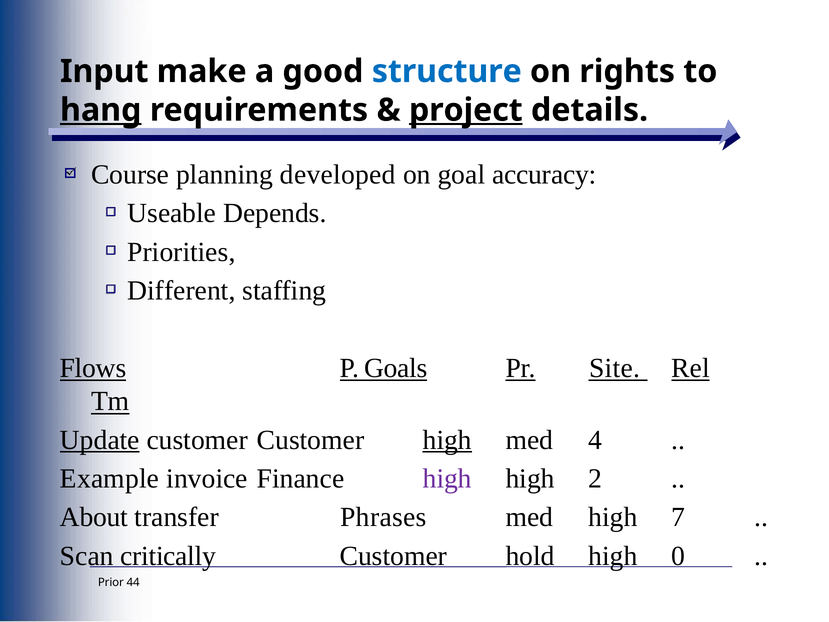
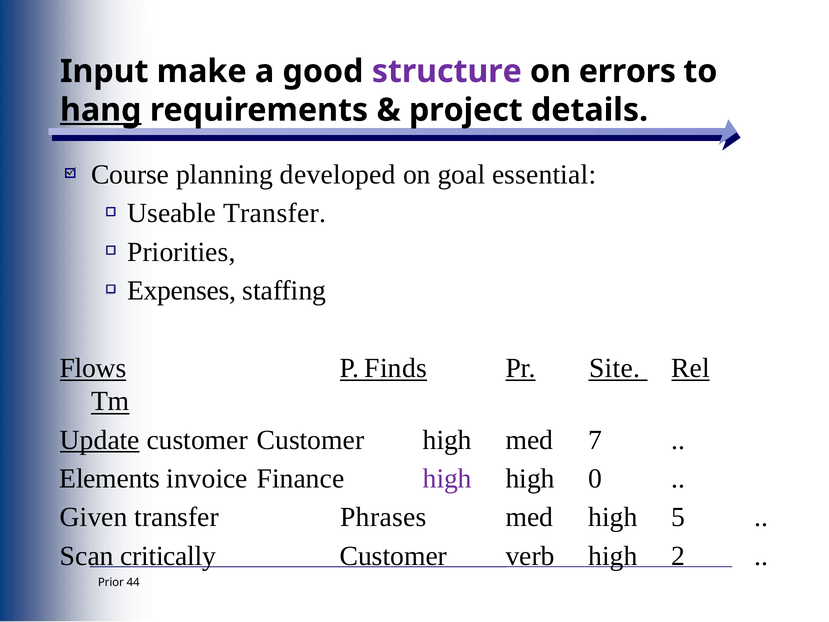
structure colour: blue -> purple (447, 71)
rights: rights -> errors (627, 71)
project underline: present -> none (466, 110)
accuracy: accuracy -> essential (544, 175)
Useable Depends: Depends -> Transfer (275, 213)
Different: Different -> Expenses (182, 291)
Goals: Goals -> Finds (396, 368)
high underline: present -> none (447, 440)
4: 4 -> 7 (595, 440)
Example: Example -> Elements (110, 478)
2: 2 -> 0 (595, 478)
About: About -> Given (94, 517)
7: 7 -> 5 (678, 517)
hold: hold -> verb (530, 556)
0: 0 -> 2 (678, 556)
